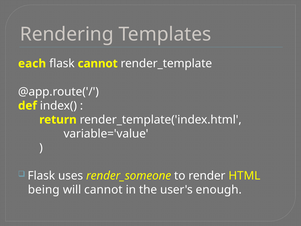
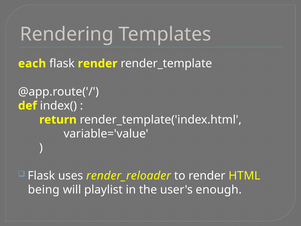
flask cannot: cannot -> render (98, 63)
render_someone: render_someone -> render_reloader (129, 176)
will cannot: cannot -> playlist (103, 190)
